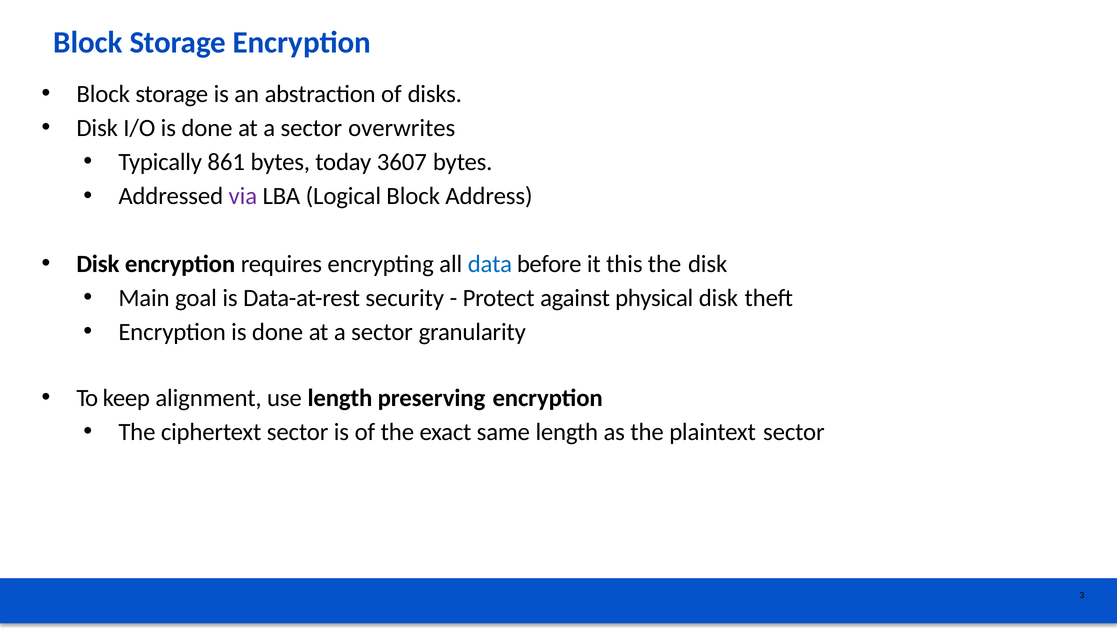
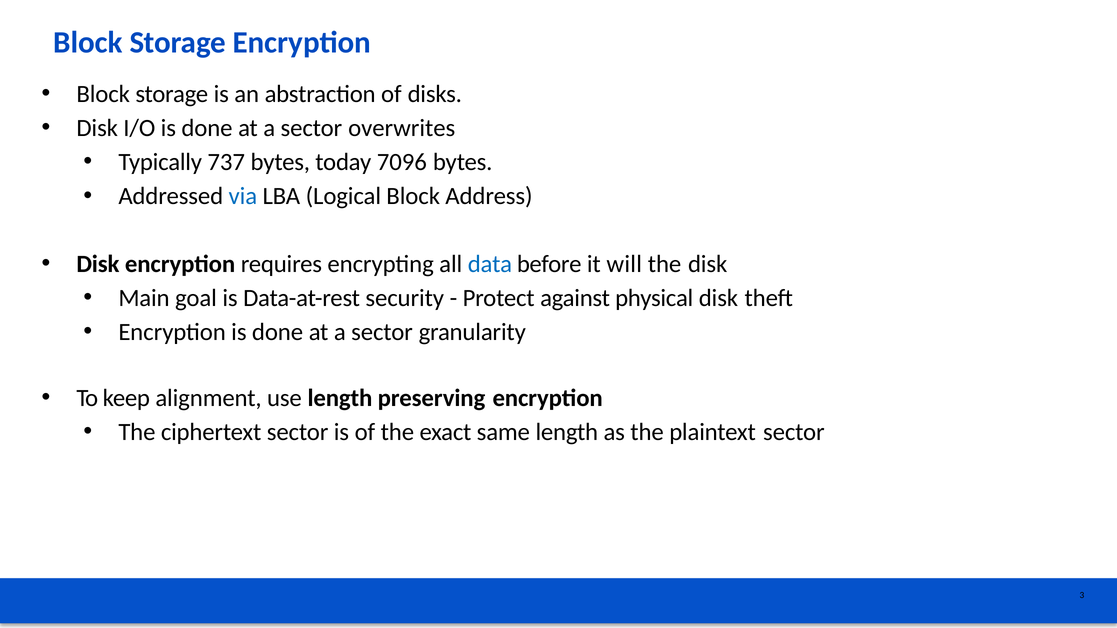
861: 861 -> 737 (226, 162)
3607: 3607 -> 7096 (402, 162)
via colour: purple -> blue (243, 196)
this: this -> will (624, 264)
